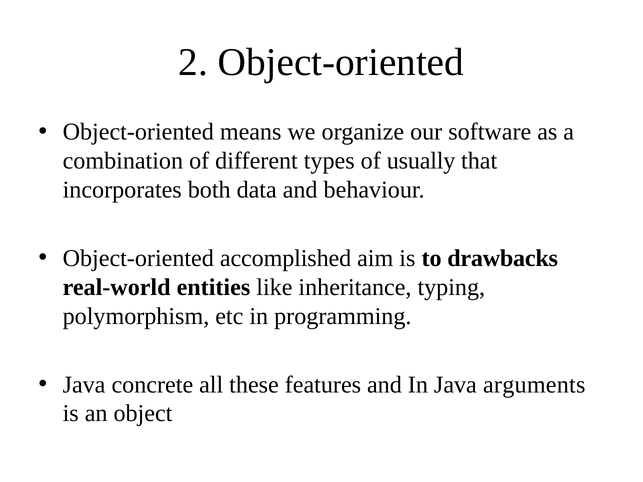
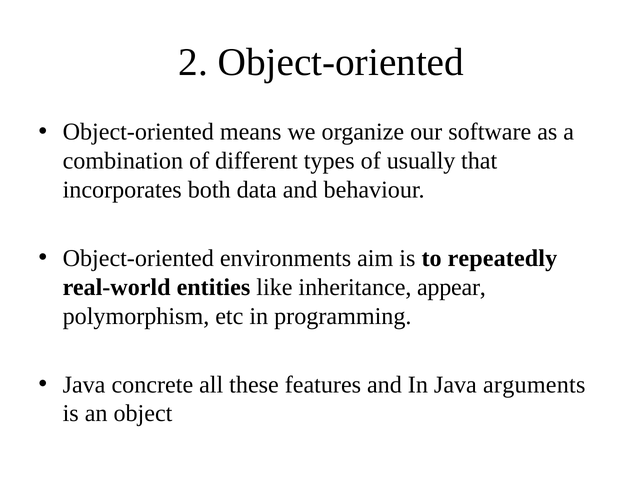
accomplished: accomplished -> environments (286, 258)
drawbacks: drawbacks -> repeatedly (502, 258)
typing: typing -> appear (451, 287)
